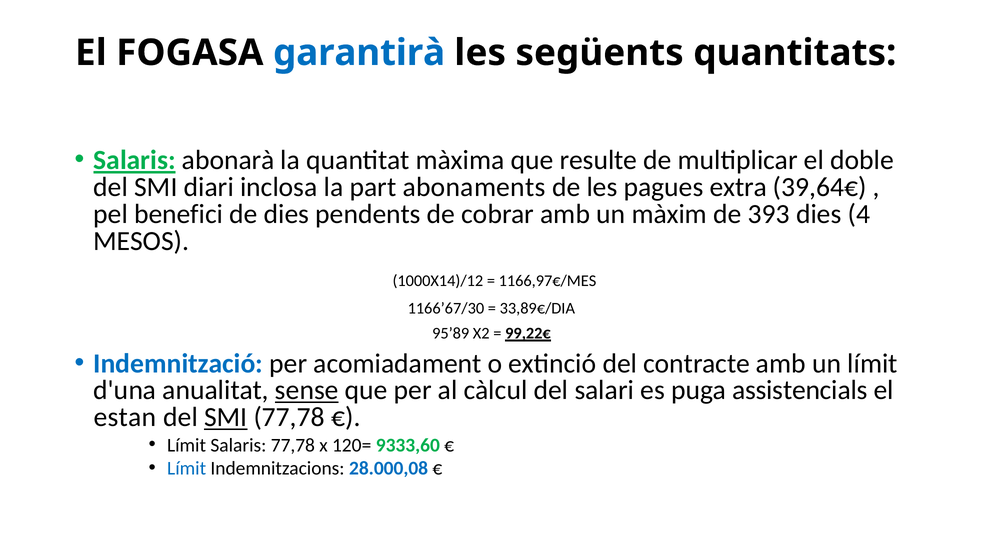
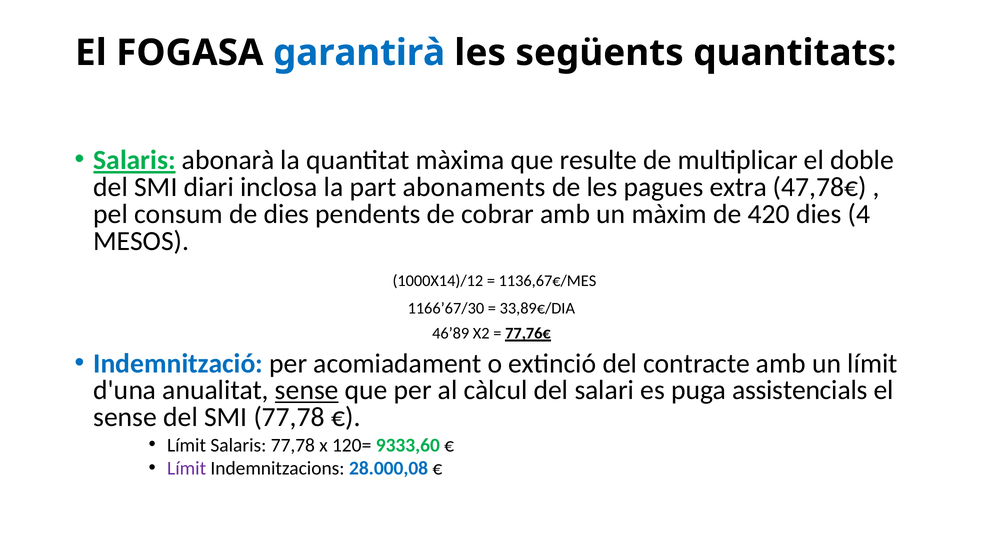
39,64€: 39,64€ -> 47,78€ (820, 187)
benefici: benefici -> consum (178, 214)
393: 393 -> 420 (769, 214)
1166,97€/MES: 1166,97€/MES -> 1136,67€/MES (547, 281)
95’89: 95’89 -> 46’89 (451, 333)
99,22€: 99,22€ -> 77,76€ (528, 333)
estan: estan -> sense (125, 417)
SMI underline: present -> none (226, 417)
Límit colour: blue -> purple (187, 469)
